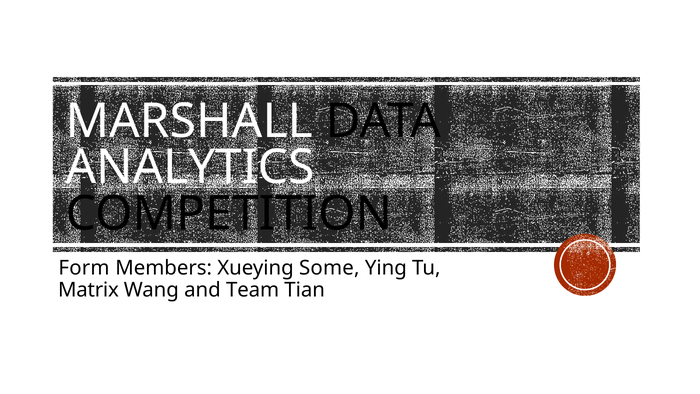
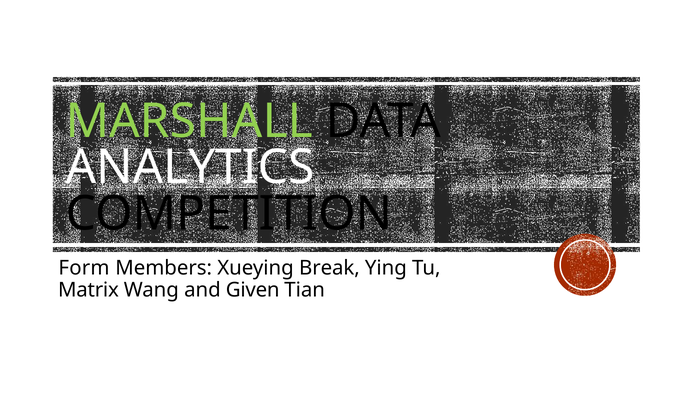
MARSHALL colour: white -> light green (189, 121)
Some: Some -> Break (329, 268)
Team: Team -> Given (253, 290)
